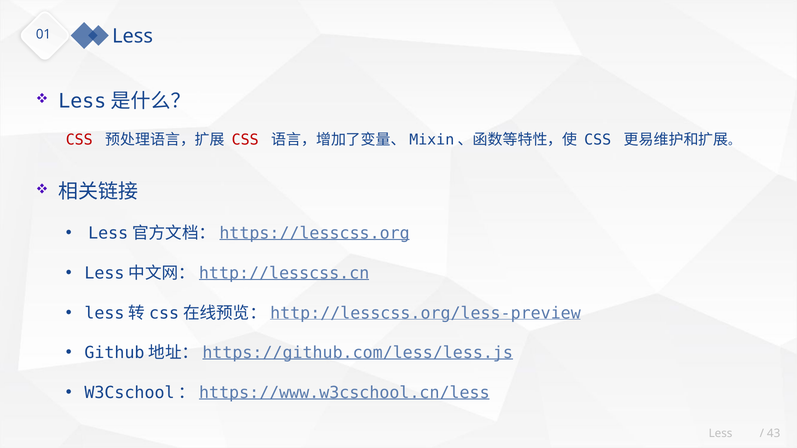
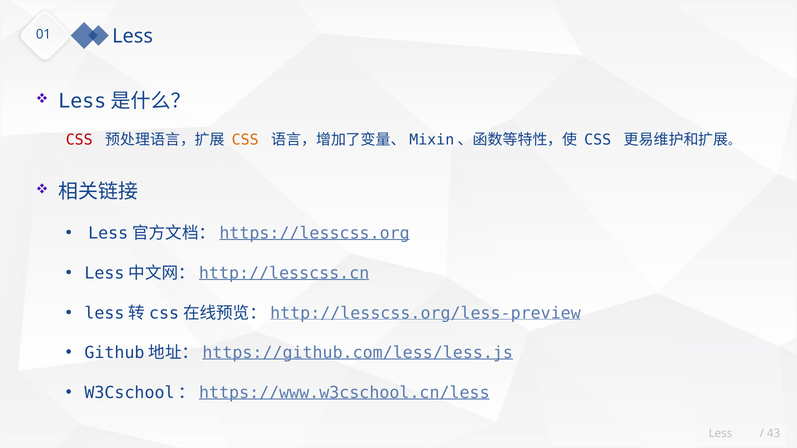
CSS colour: red -> orange (245, 140)
